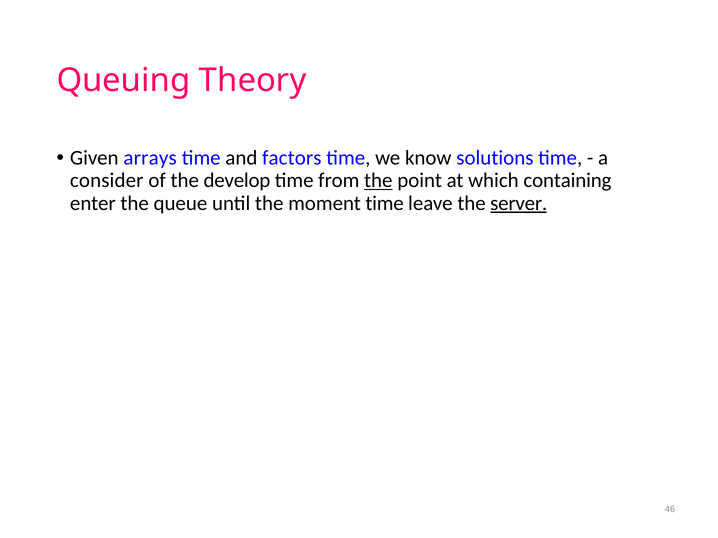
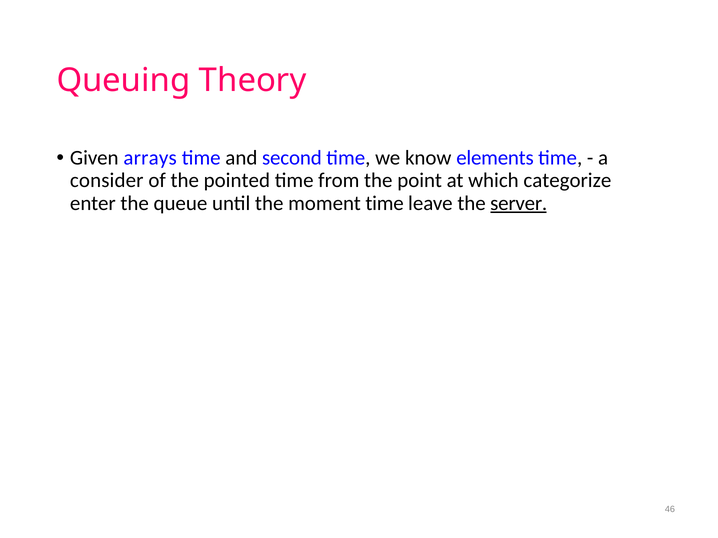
factors: factors -> second (292, 158)
solutions: solutions -> elements (495, 158)
develop: develop -> pointed (237, 181)
the underline: present -> none (378, 181)
containing: containing -> categorize (567, 181)
